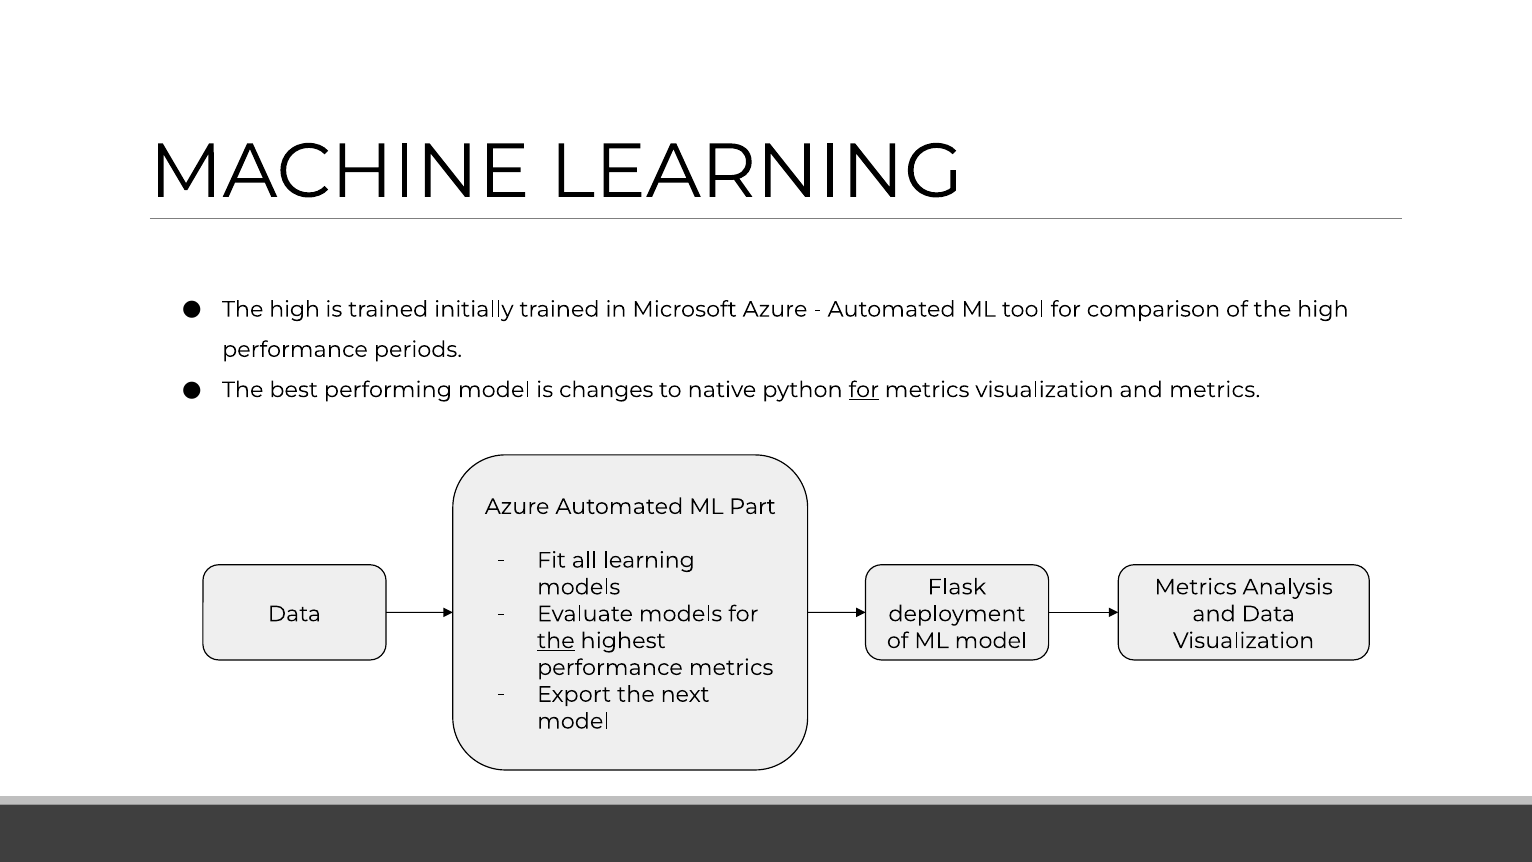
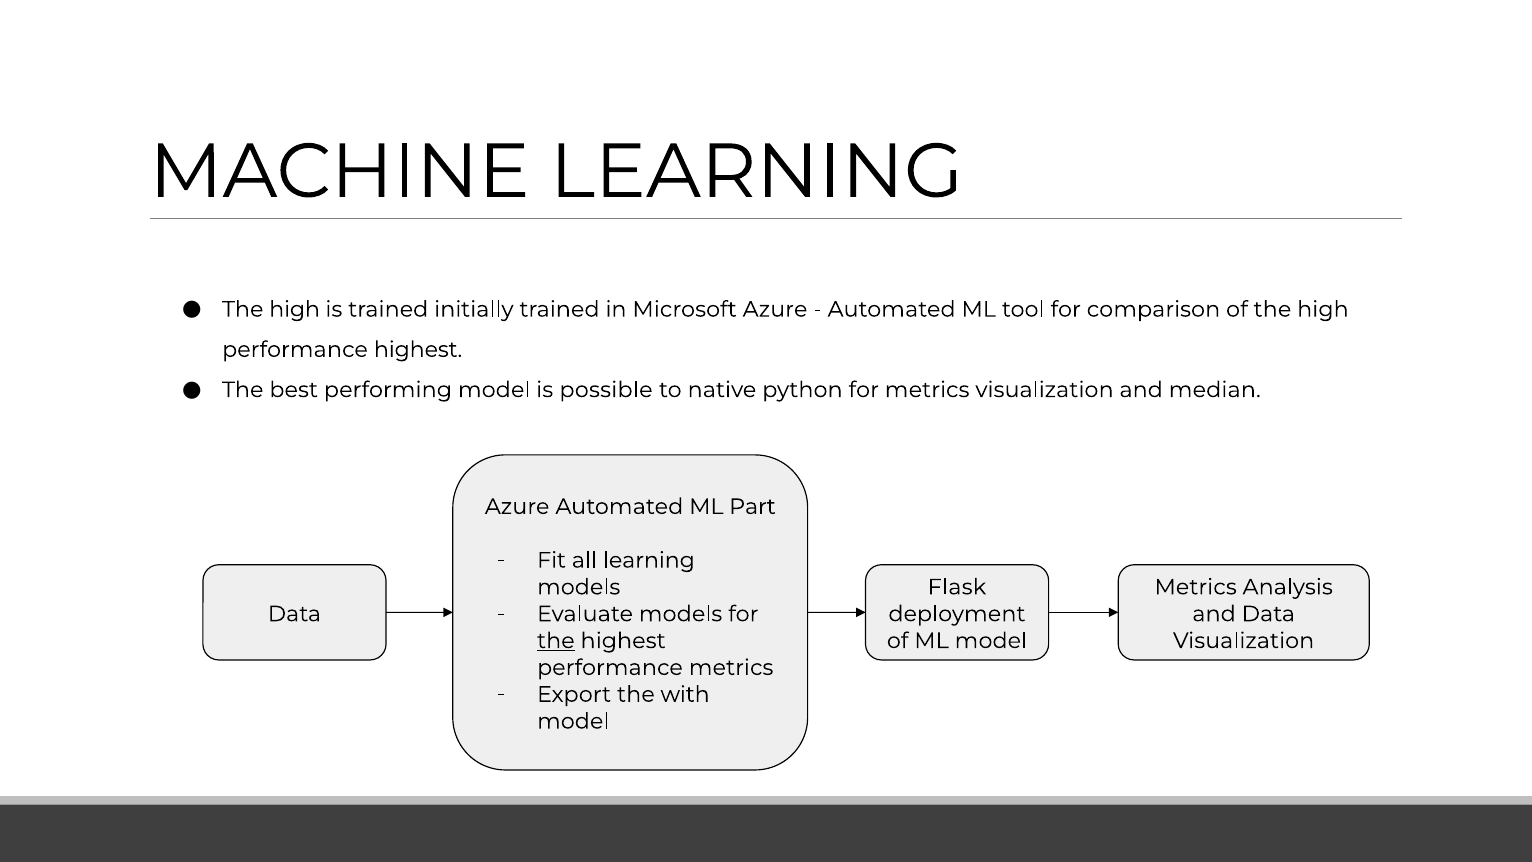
performance periods: periods -> highest (418, 349)
changes: changes -> possible (606, 390)
for underline: present -> none (864, 390)
and metrics: metrics -> median (1215, 390)
next: next -> with (685, 694)
